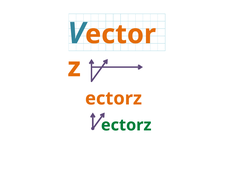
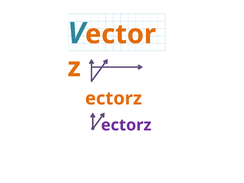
ectorz colour: green -> purple (126, 125)
